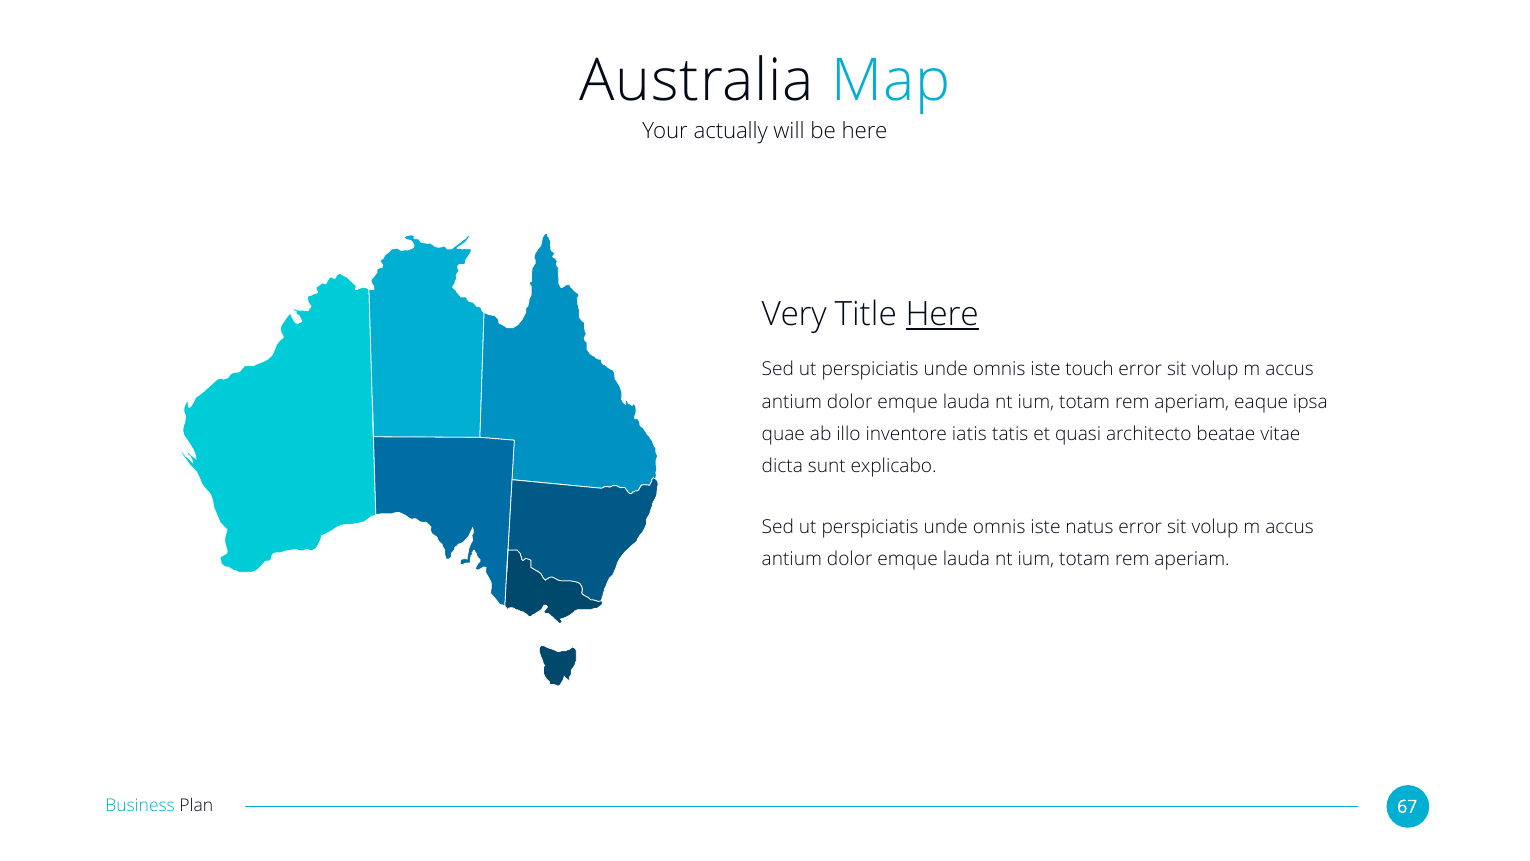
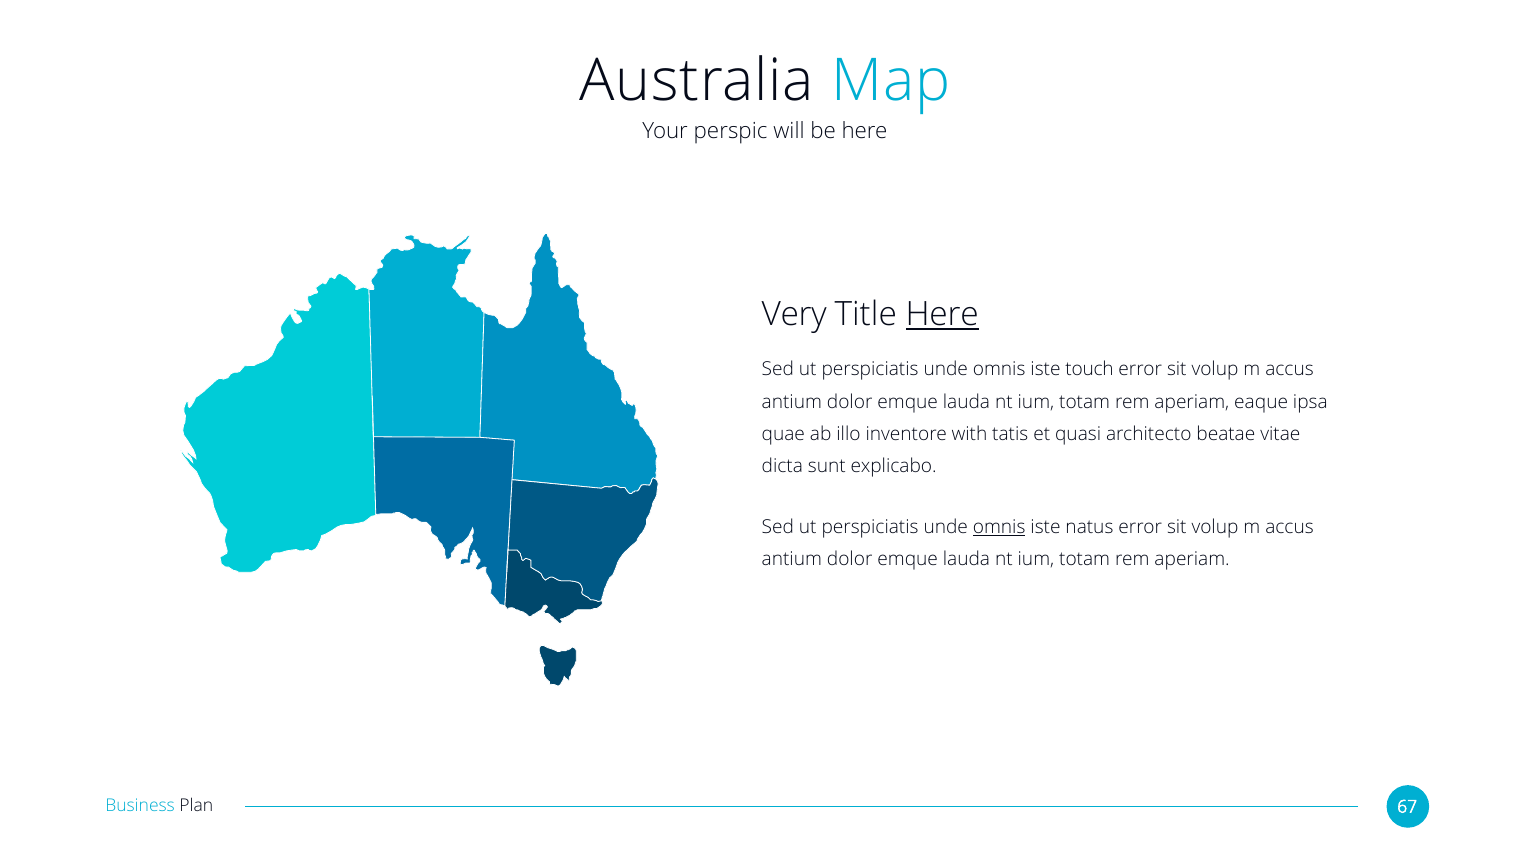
actually: actually -> perspic (731, 131)
iatis: iatis -> with (970, 434)
omnis underline: none -> present (999, 527)
